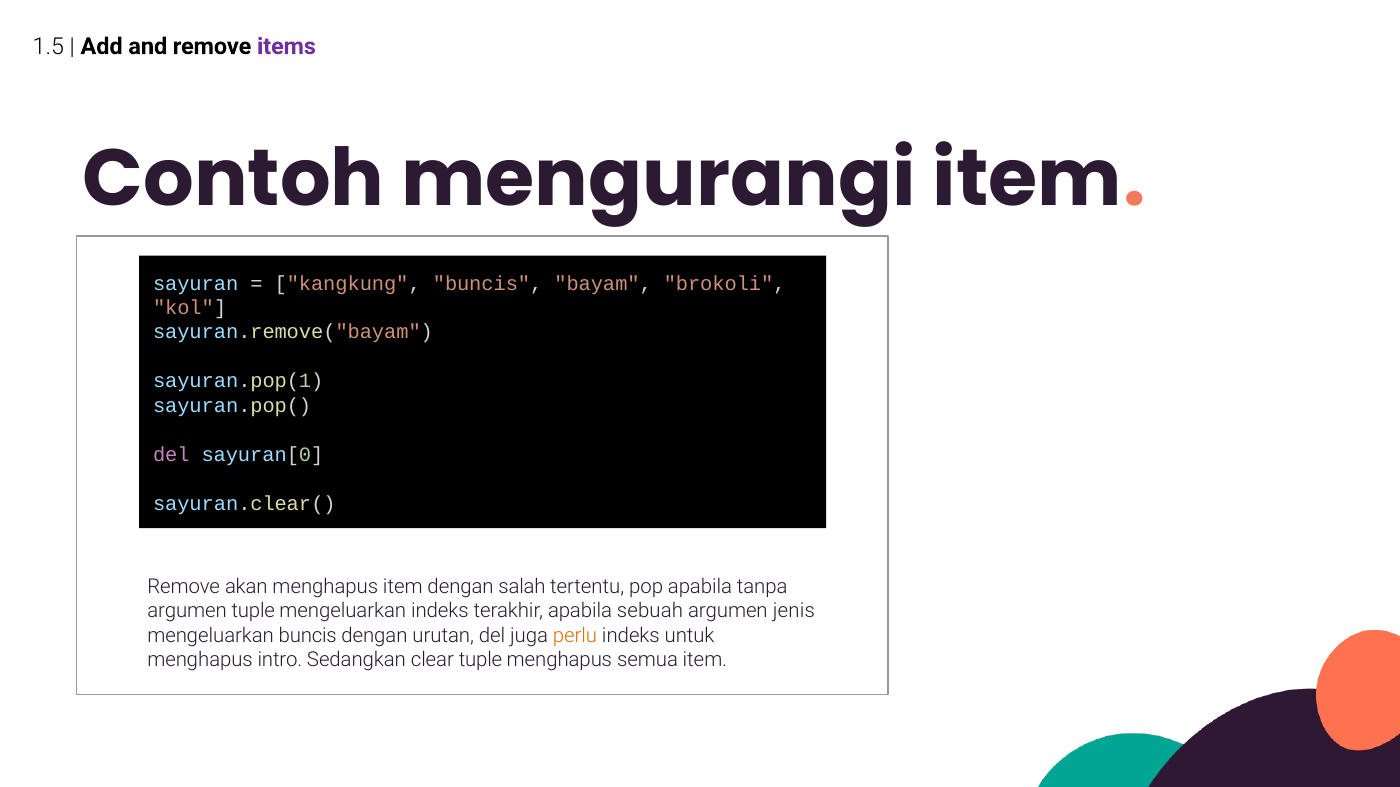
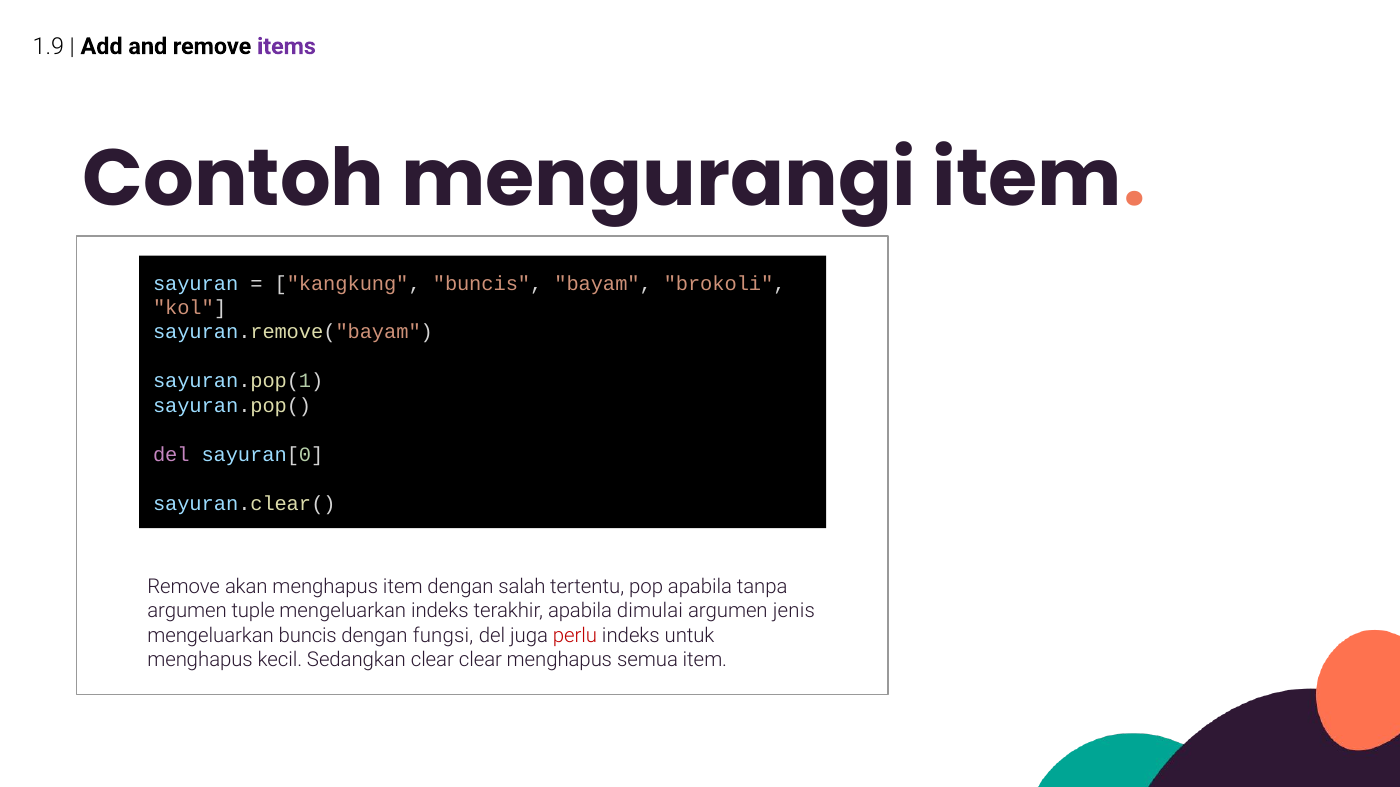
1.5: 1.5 -> 1.9 (48, 46)
sebuah: sebuah -> dimulai (650, 612)
urutan: urutan -> fungsi (443, 636)
perlu colour: orange -> red (575, 636)
intro: intro -> kecil (280, 661)
clear tuple: tuple -> clear (480, 661)
